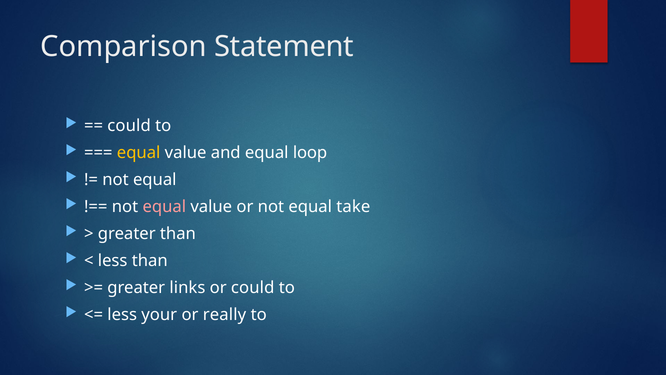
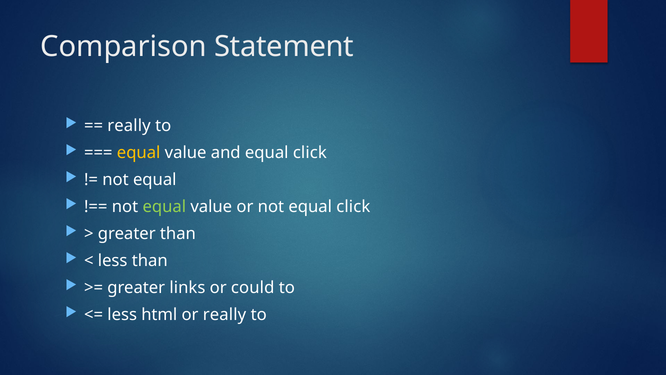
could: could -> really (129, 126)
and equal loop: loop -> click (310, 153)
equal colour: pink -> light green (164, 207)
not equal take: take -> click (353, 207)
your: your -> html (159, 314)
